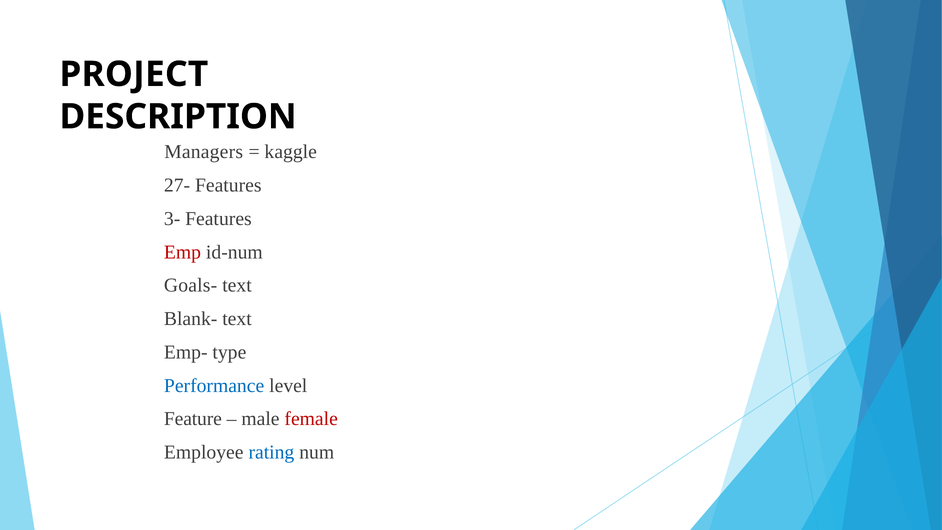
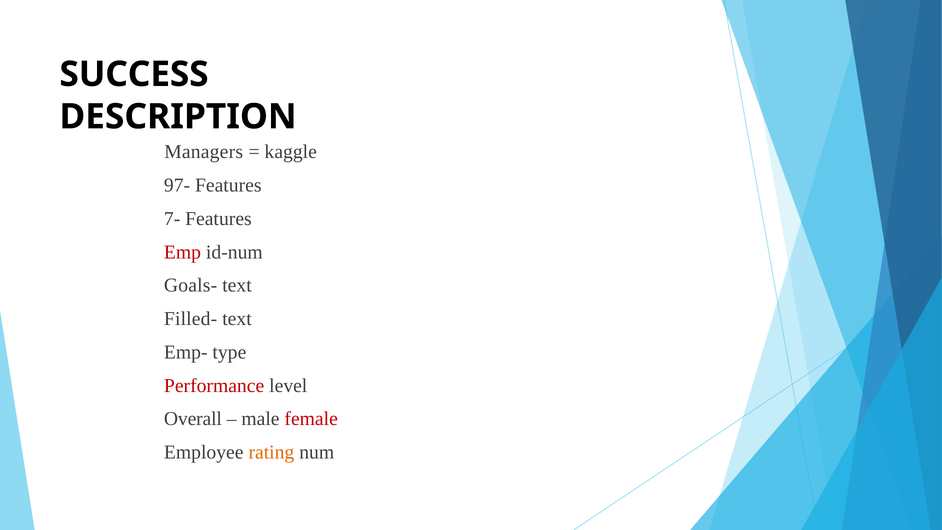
PROJECT: PROJECT -> SUCCESS (134, 74)
27-: 27- -> 97- (177, 185)
3-: 3- -> 7- (172, 219)
Blank-: Blank- -> Filled- (191, 319)
Performance colour: blue -> red (214, 385)
Feature: Feature -> Overall (193, 419)
rating colour: blue -> orange (271, 452)
